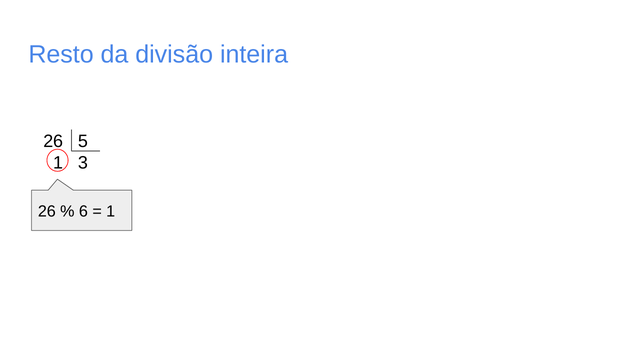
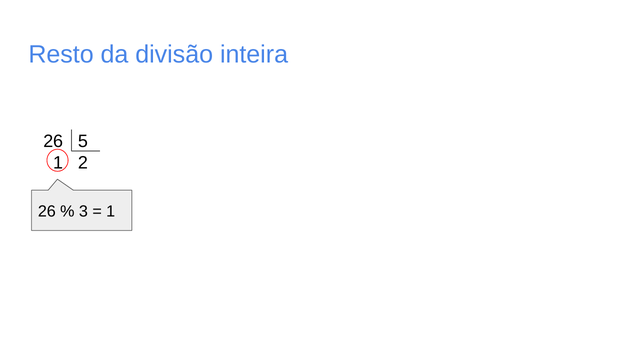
3: 3 -> 2 (83, 163)
6: 6 -> 3 (83, 212)
